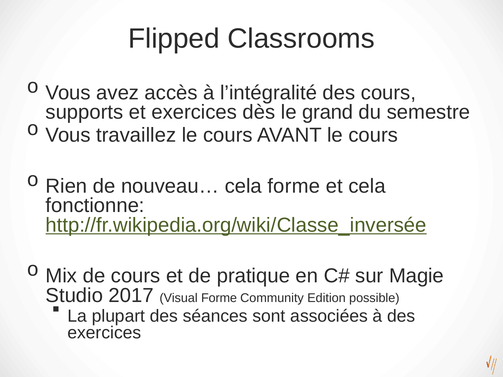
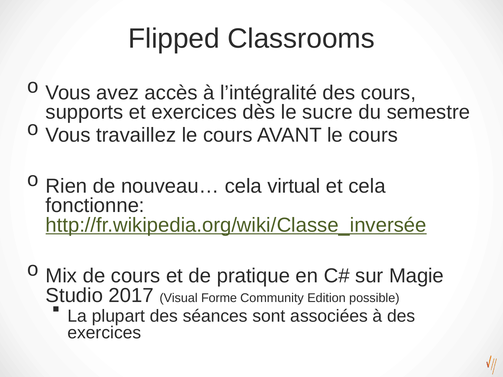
grand: grand -> sucre (328, 112)
cela forme: forme -> virtual (294, 186)
